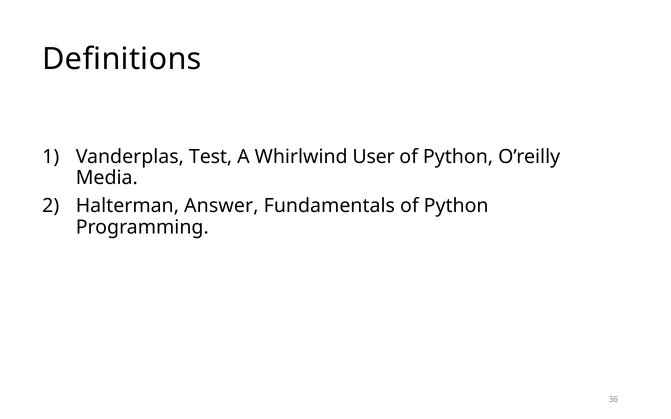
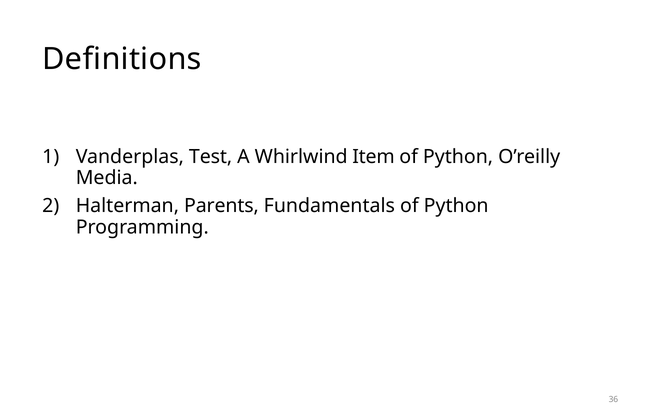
User: User -> Item (374, 157)
Answer: Answer -> Parents (221, 206)
